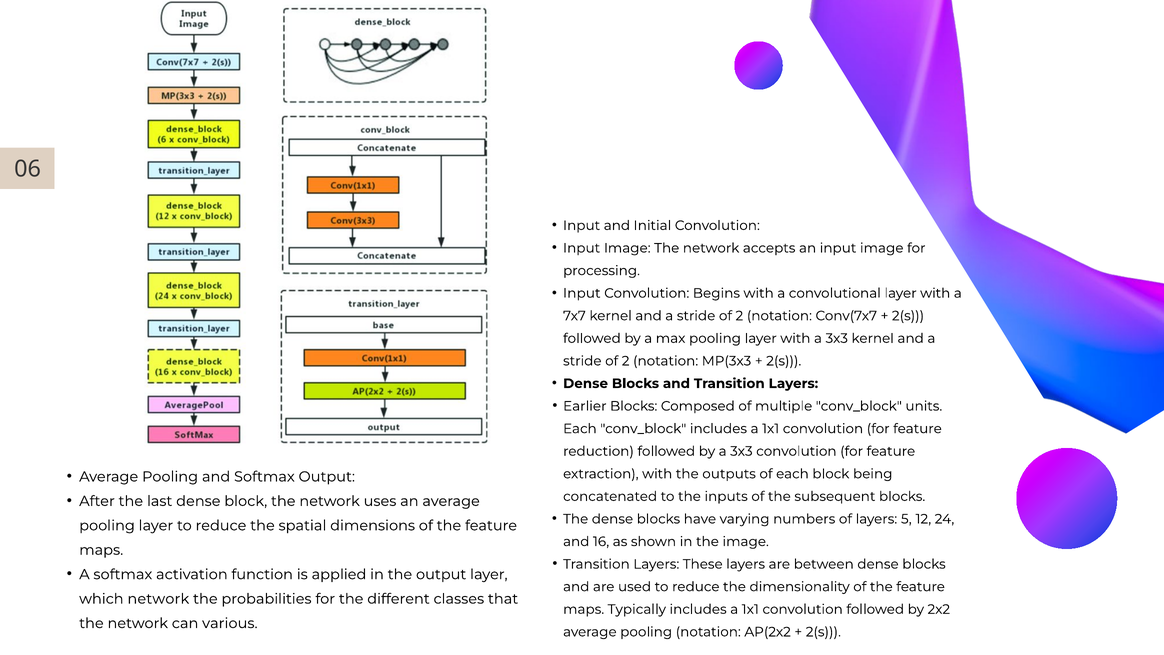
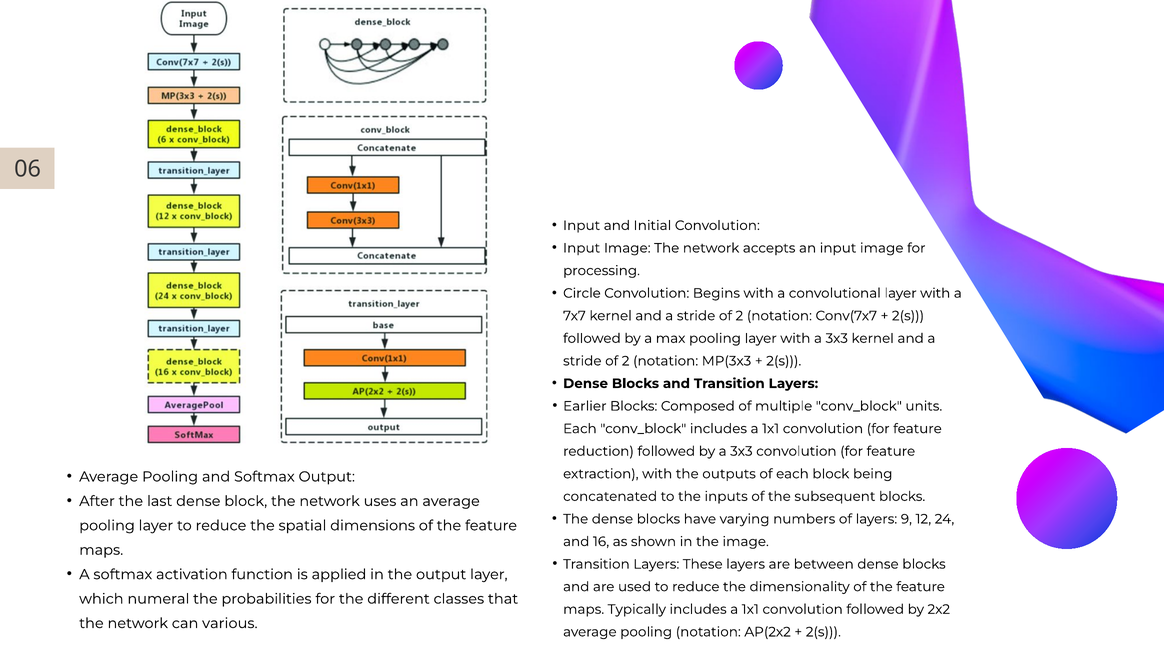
Input: Input -> Circle (582, 293)
5: 5 -> 9 (906, 519)
which network: network -> numeral (158, 599)
